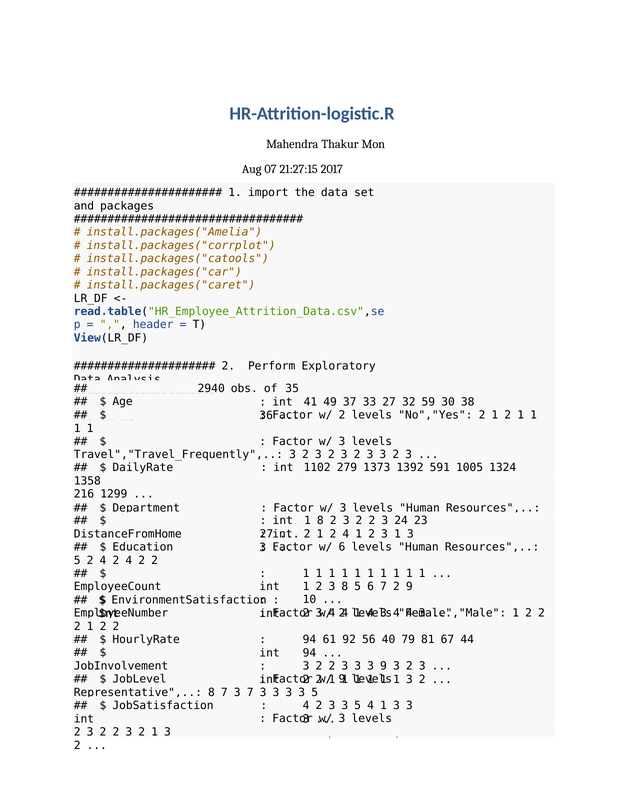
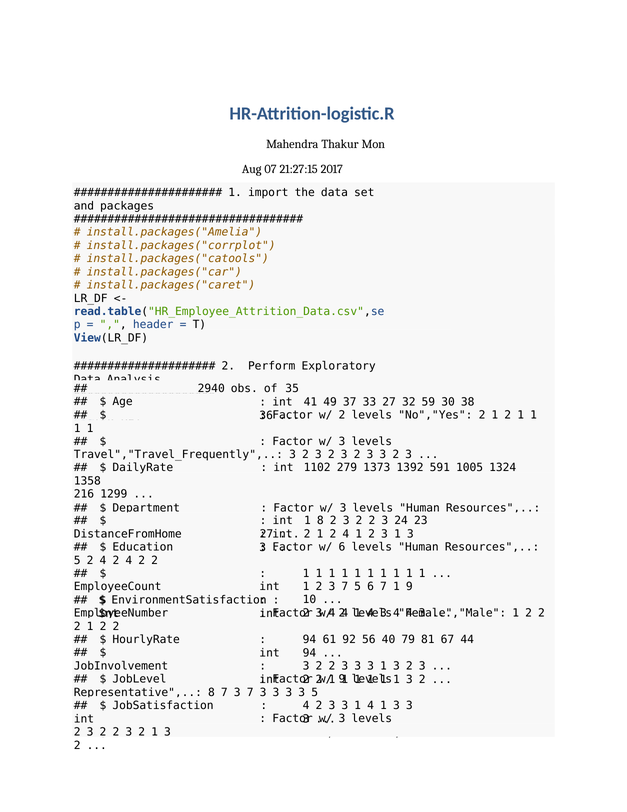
2 3 8: 8 -> 7 (345, 586)
7 2: 2 -> 1 (396, 586)
3 3 3 9: 9 -> 1 (384, 666)
2 3 3 5: 5 -> 1 (358, 705)
